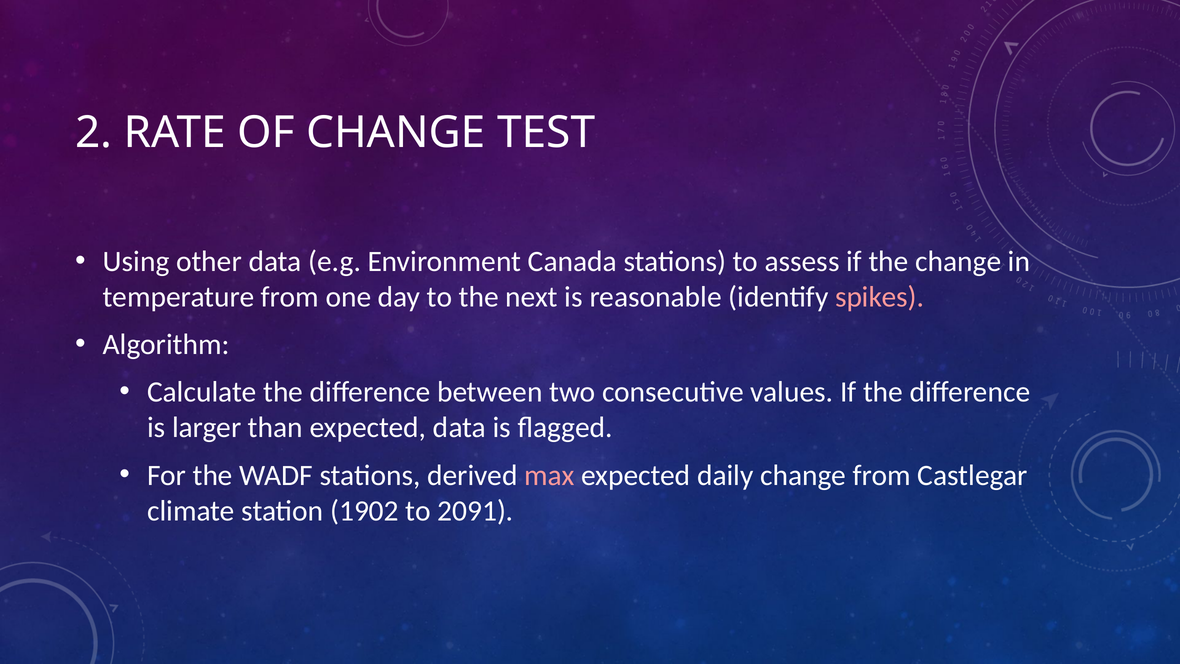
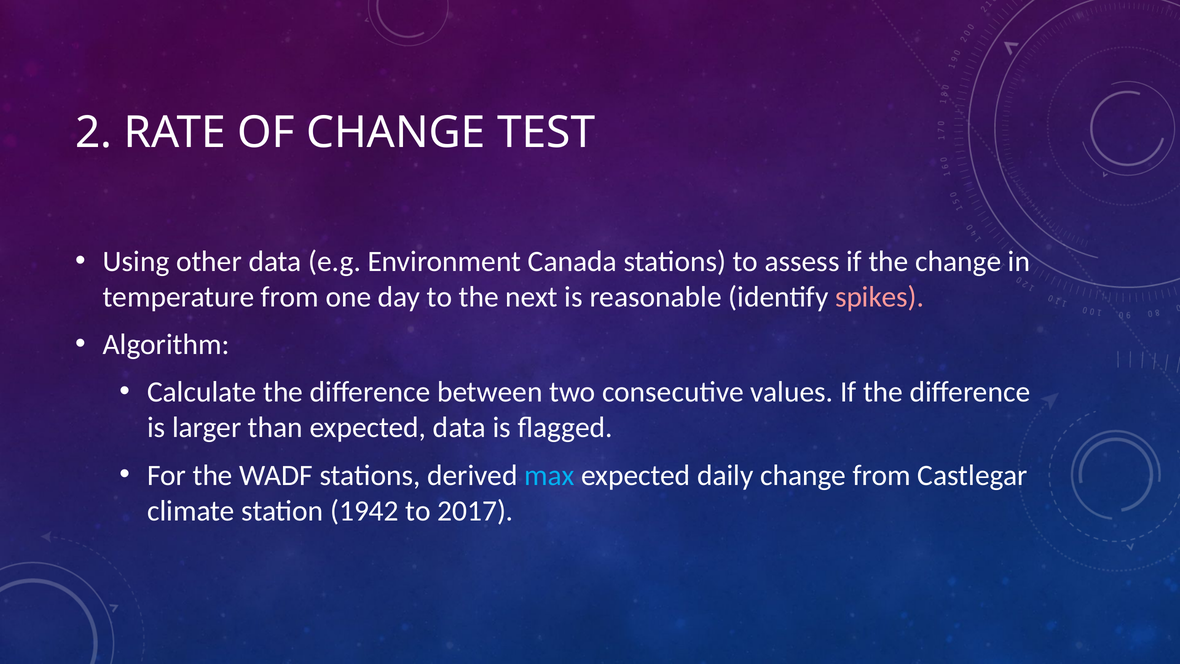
max colour: pink -> light blue (549, 475)
1902: 1902 -> 1942 (364, 511)
2091: 2091 -> 2017 (475, 511)
